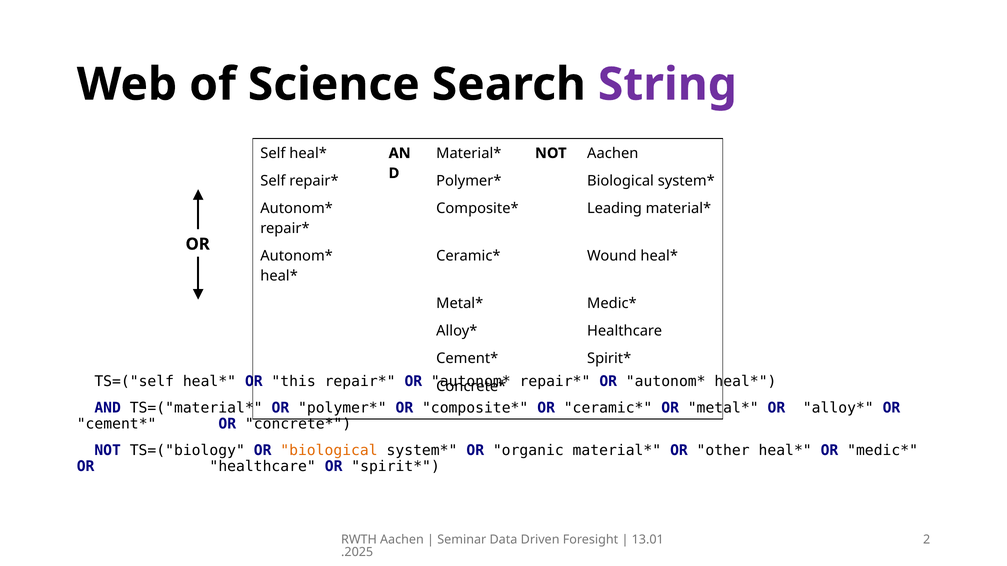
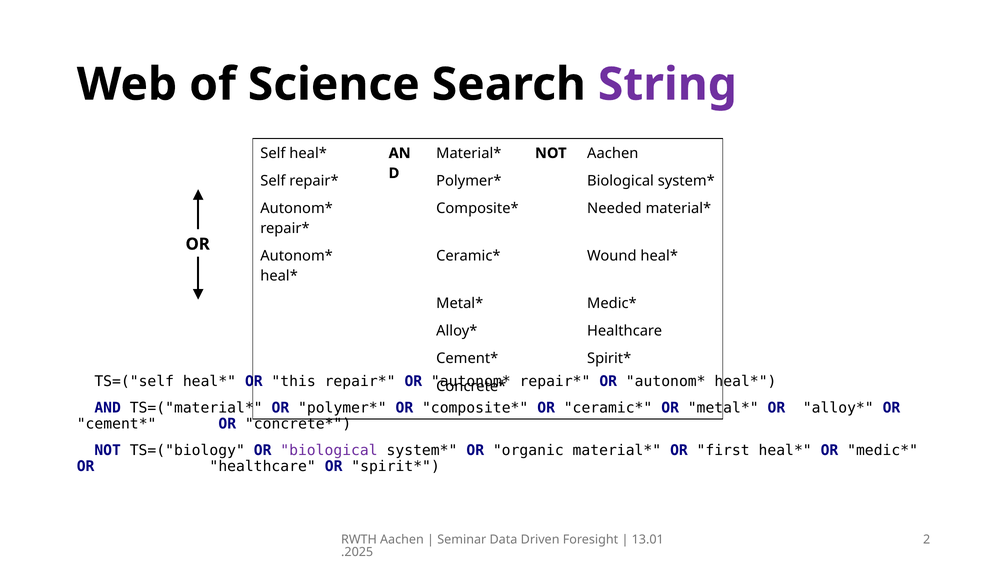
Leading: Leading -> Needed (614, 209)
biological colour: orange -> purple (329, 451)
other: other -> first (723, 451)
